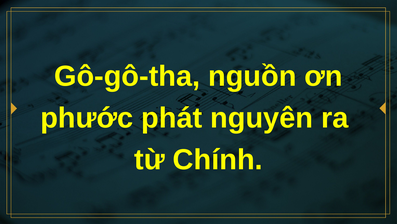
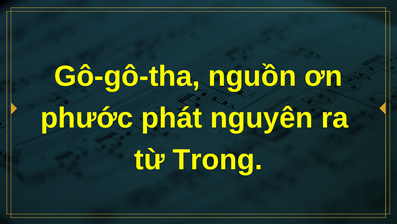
Chính: Chính -> Trong (218, 159)
